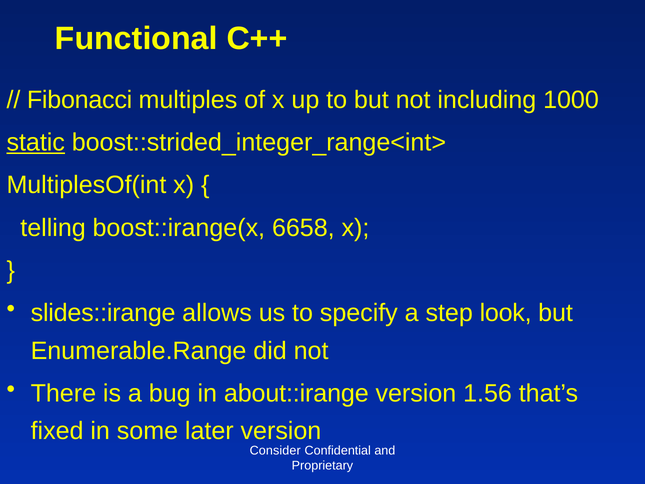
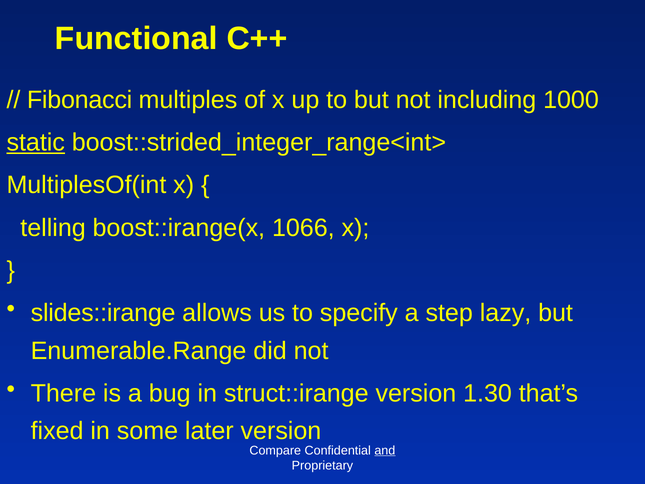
6658: 6658 -> 1066 (303, 228)
look: look -> lazy (506, 313)
about::irange: about::irange -> struct::irange (296, 393)
1.56: 1.56 -> 1.30 (488, 393)
Consider: Consider -> Compare (275, 450)
and underline: none -> present (385, 450)
